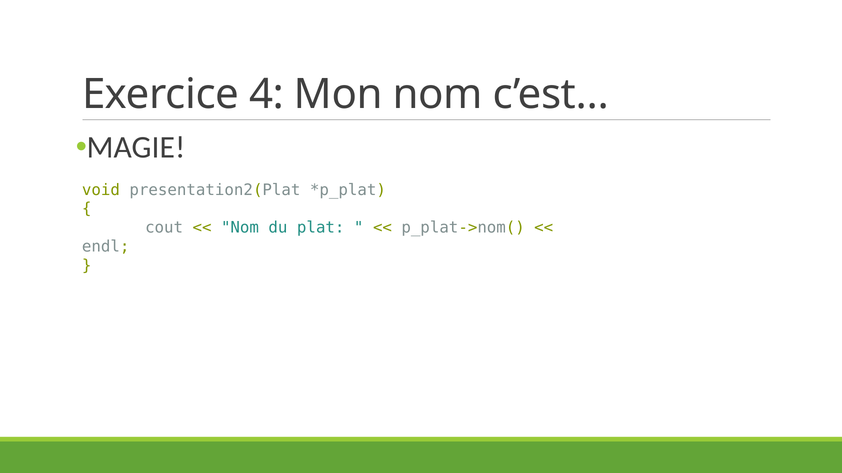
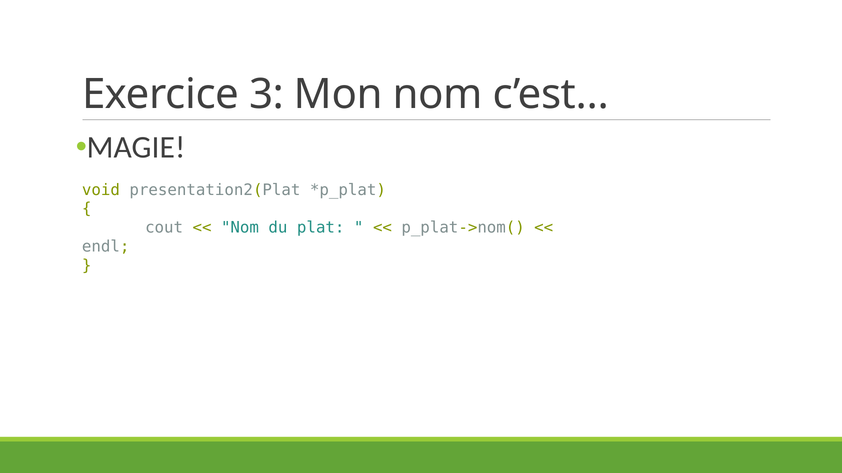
4: 4 -> 3 (267, 94)
